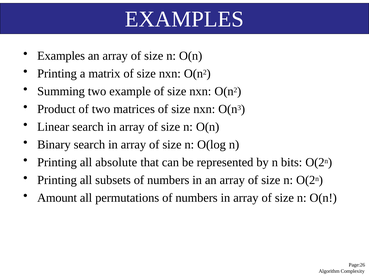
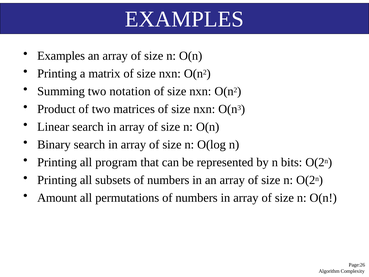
example: example -> notation (130, 91)
absolute: absolute -> program (116, 162)
